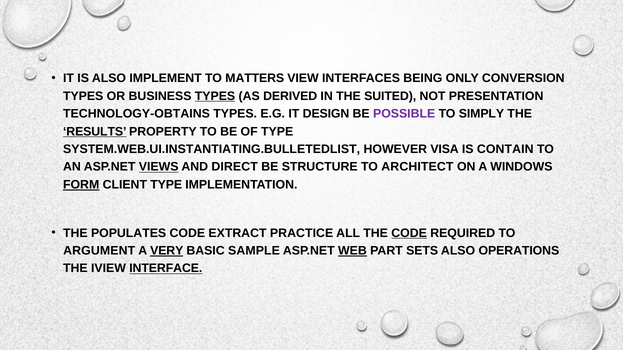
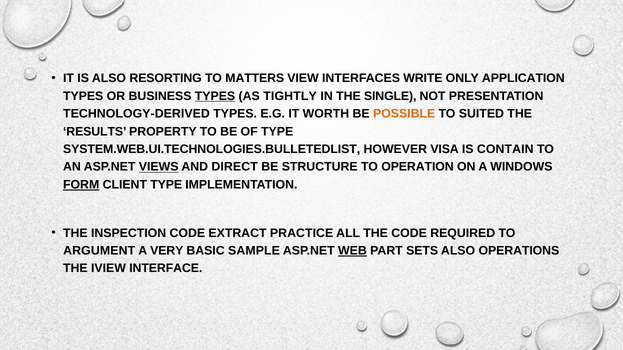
IMPLEMENT: IMPLEMENT -> RESORTING (166, 78)
BEING: BEING -> WRITE (423, 78)
CONVERSION: CONVERSION -> APPLICATION (523, 78)
DERIVED: DERIVED -> TIGHTLY (290, 96)
SUITED: SUITED -> SINGLE (390, 96)
TECHNOLOGY-OBTAINS: TECHNOLOGY-OBTAINS -> TECHNOLOGY-DERIVED (136, 114)
DESIGN: DESIGN -> WORTH (326, 114)
POSSIBLE colour: purple -> orange (404, 114)
SIMPLY: SIMPLY -> SUITED (481, 114)
RESULTS underline: present -> none (95, 132)
SYSTEM.WEB.UI.INSTANTIATING.BULLETEDLIST: SYSTEM.WEB.UI.INSTANTIATING.BULLETEDLIST -> SYSTEM.WEB.UI.TECHNOLOGIES.BULLETEDLIST (212, 149)
ARCHITECT: ARCHITECT -> OPERATION (418, 167)
POPULATES: POPULATES -> INSPECTION (129, 233)
CODE underline: present -> none (409, 233)
VERY underline: present -> none (167, 251)
INTERFACE underline: present -> none (166, 269)
